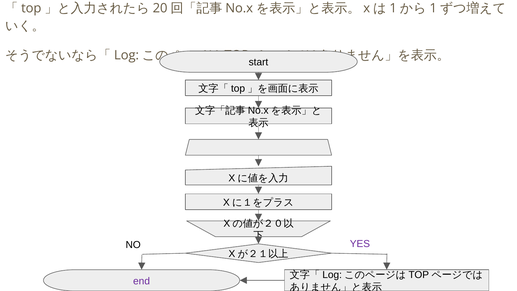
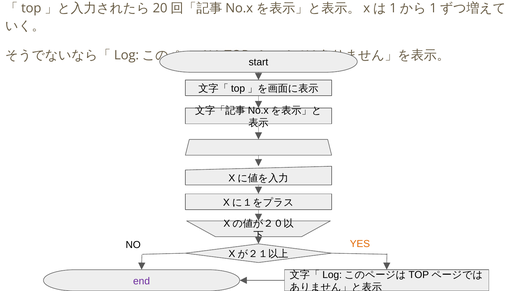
YES colour: purple -> orange (360, 244)
